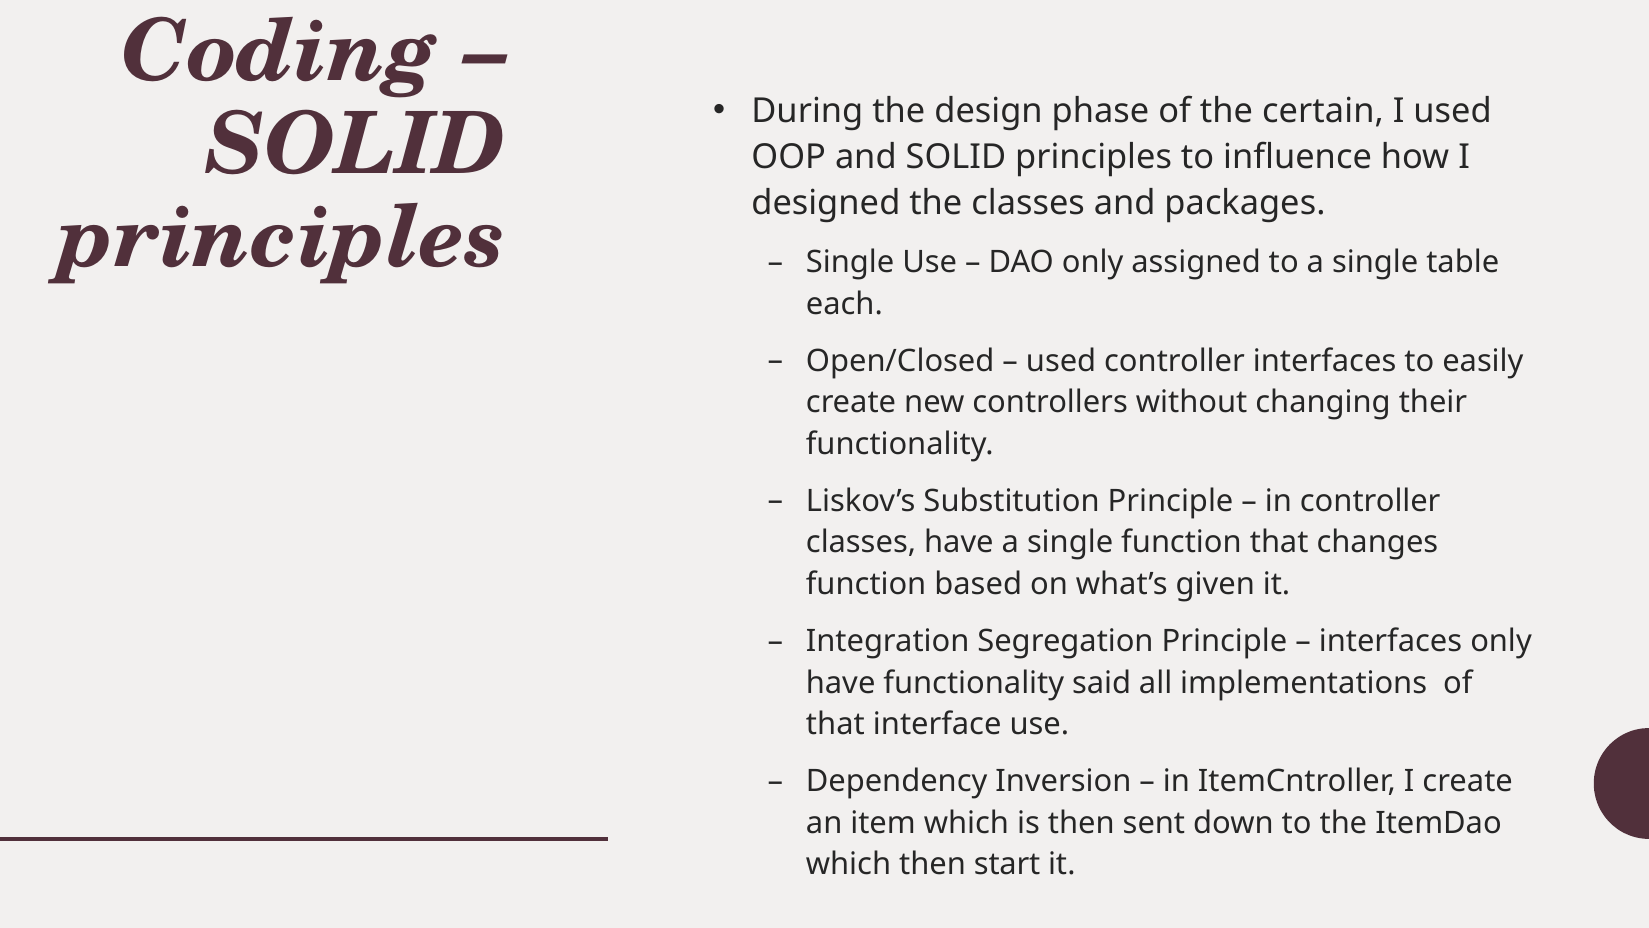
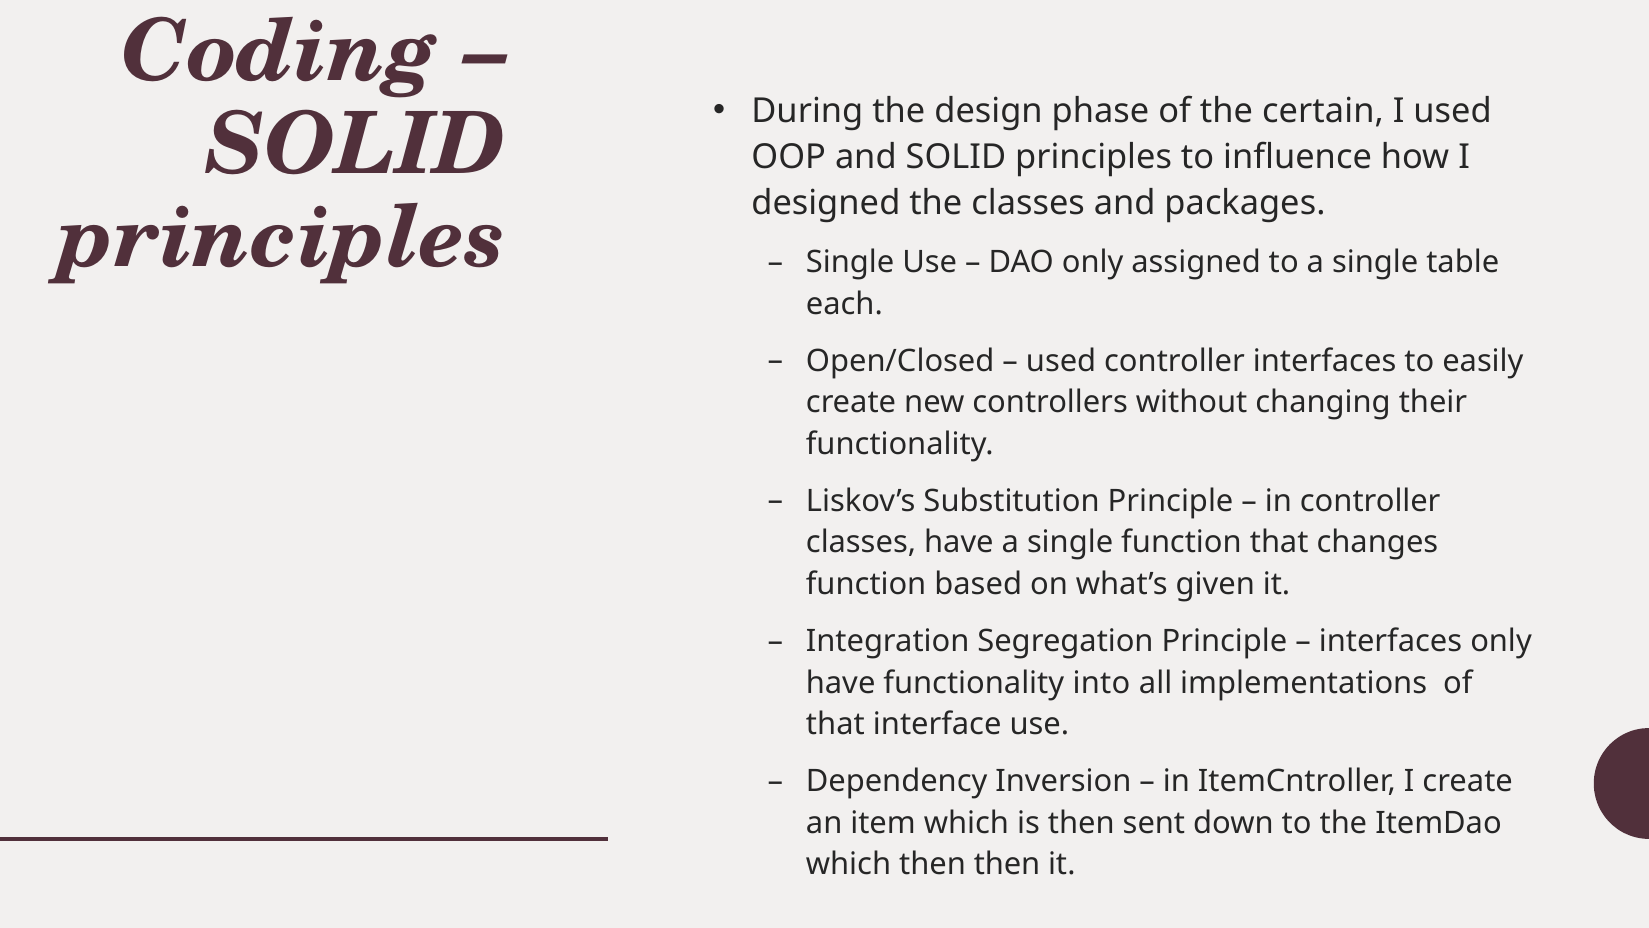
said: said -> into (1101, 683)
then start: start -> then (1007, 864)
